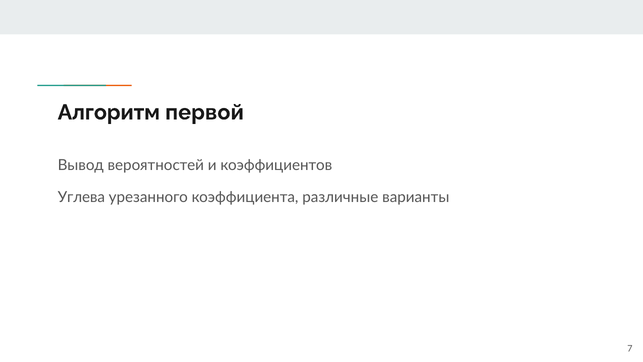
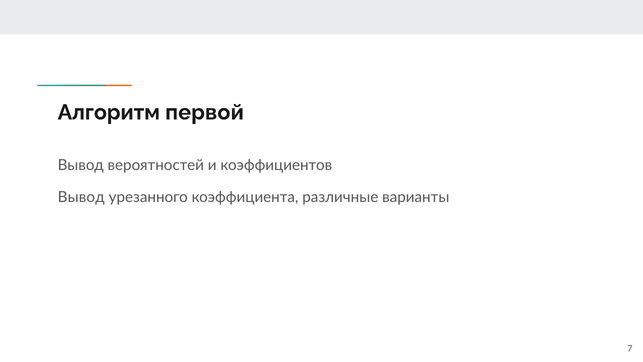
Углева: Углева -> Вывод (81, 197)
